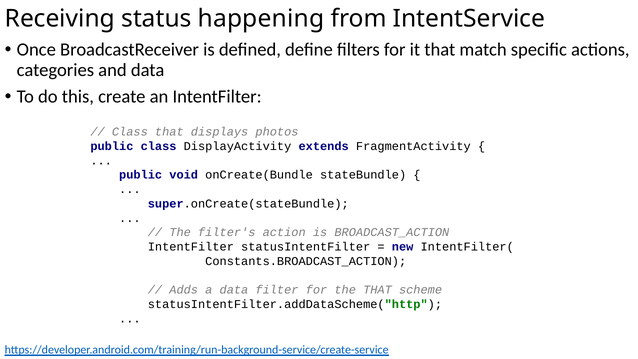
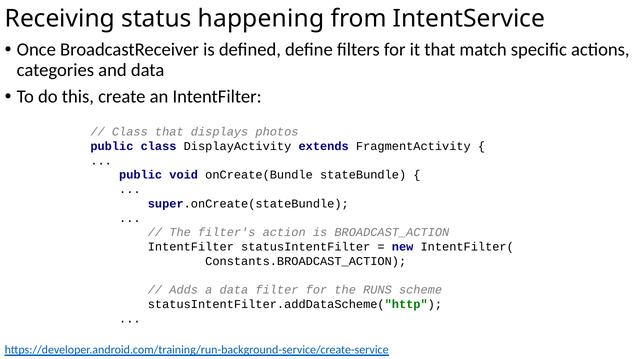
the THAT: THAT -> RUNS (377, 290)
